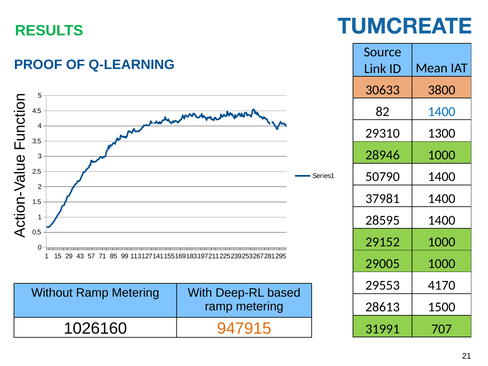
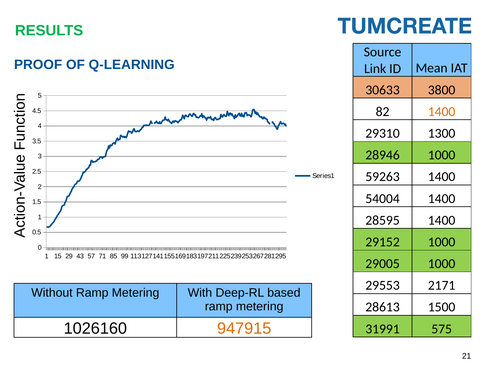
1400 colour: blue -> orange (442, 112)
50790: 50790 -> 59263 (383, 177)
37981: 37981 -> 54004 (383, 199)
4170: 4170 -> 2171 (442, 285)
707: 707 -> 575 (442, 329)
